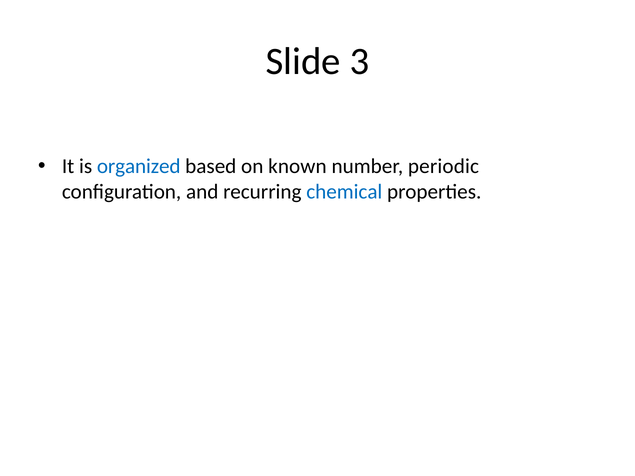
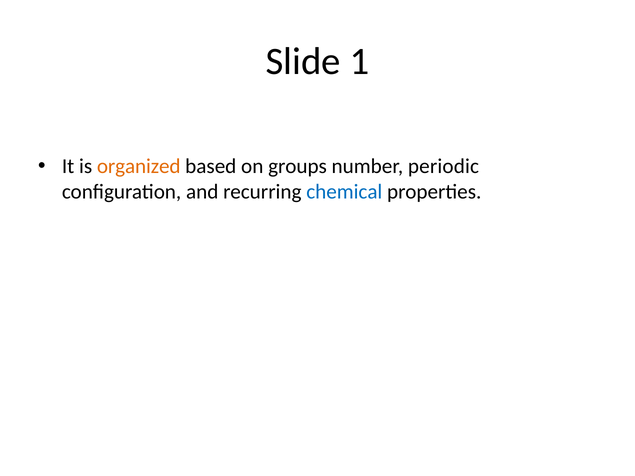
3: 3 -> 1 (359, 61)
organized colour: blue -> orange (139, 167)
known: known -> groups (298, 167)
